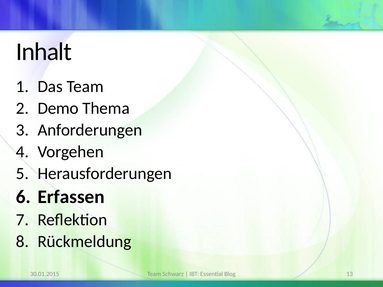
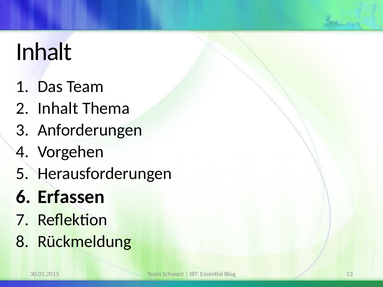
Demo: Demo -> Inhalt (58, 108)
